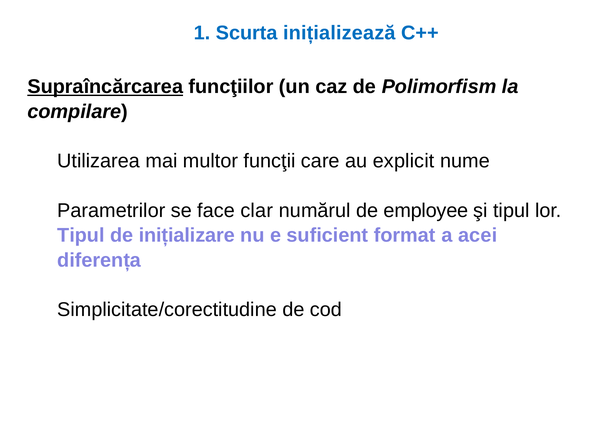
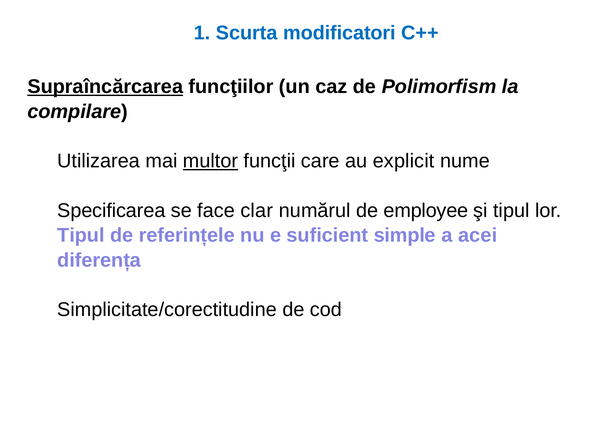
inițializează: inițializează -> modificatori (339, 33)
multor underline: none -> present (211, 161)
Parametrilor: Parametrilor -> Specificarea (111, 211)
inițializare: inițializare -> referințele (187, 235)
format: format -> simple (405, 235)
